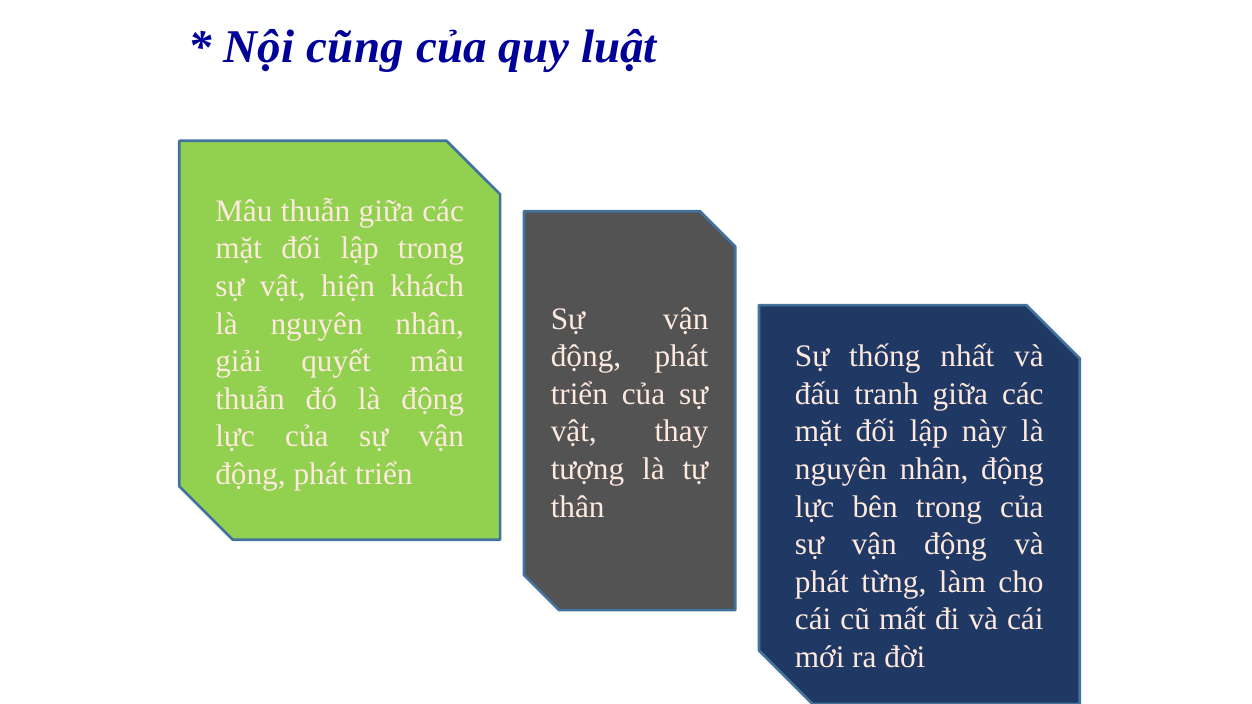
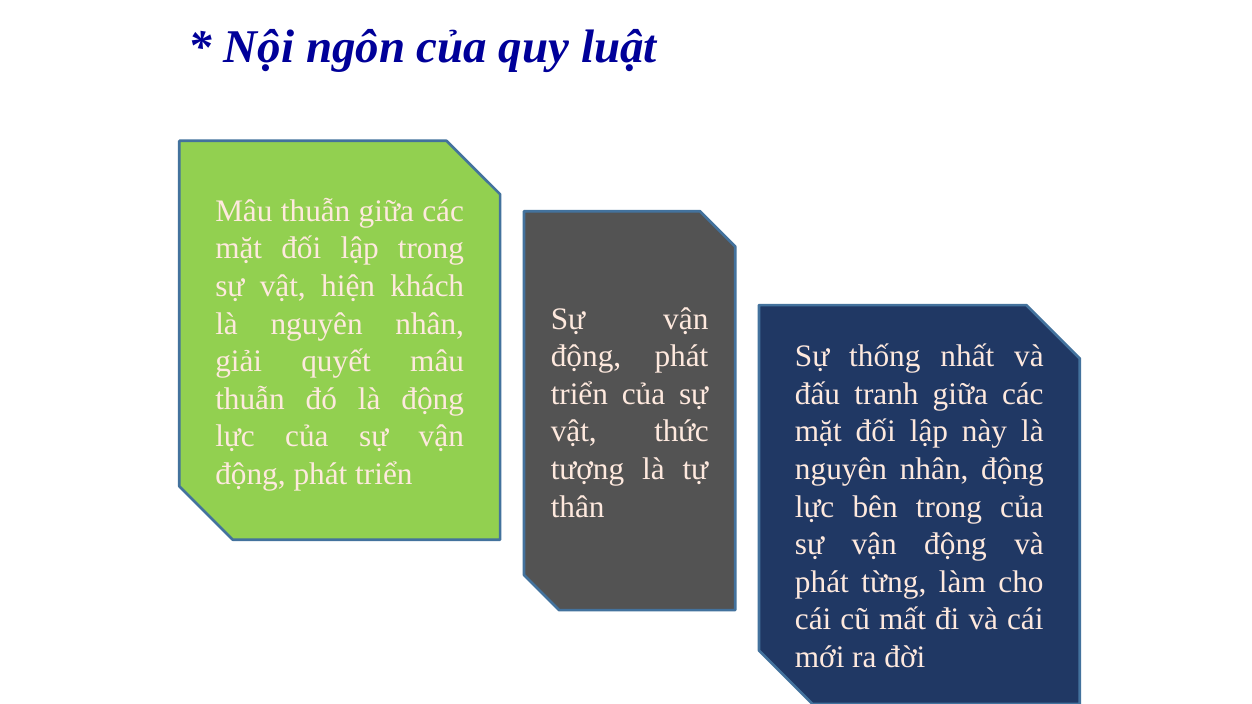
cũng: cũng -> ngôn (356, 47)
thay: thay -> thức (682, 432)
